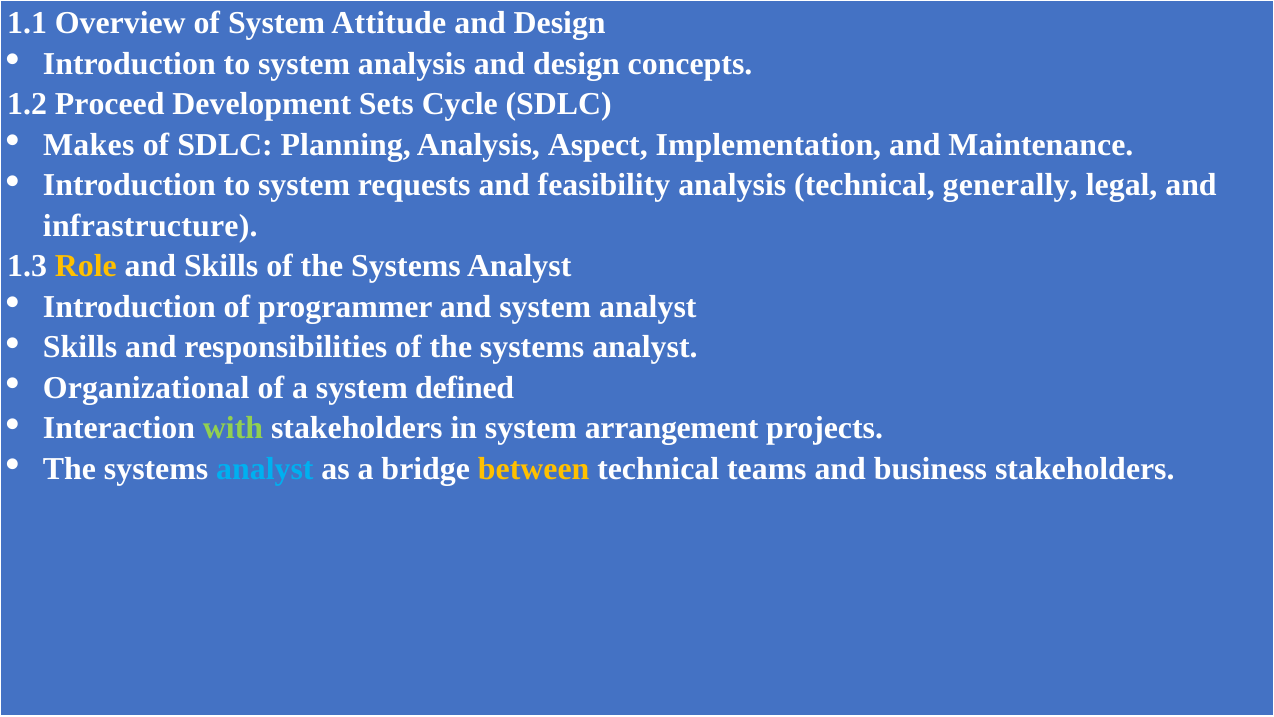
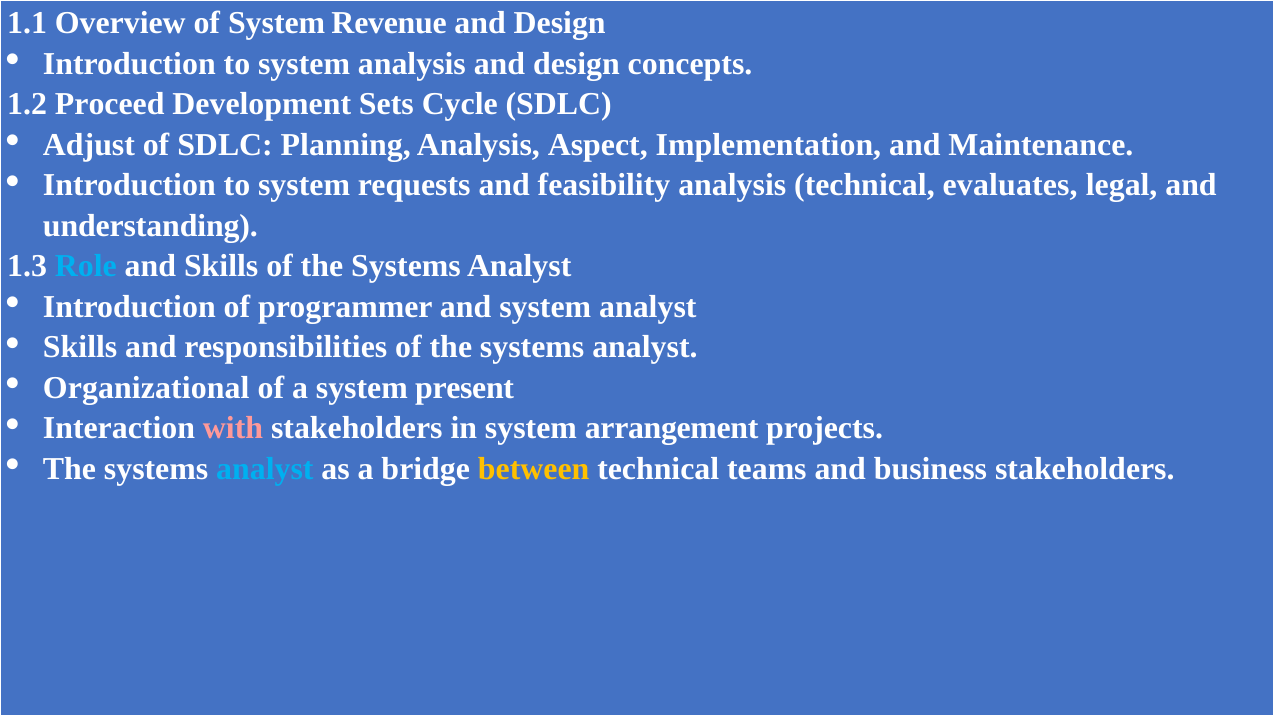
Attitude: Attitude -> Revenue (389, 23)
Makes: Makes -> Adjust (89, 145)
generally: generally -> evaluates (1010, 185)
infrastructure: infrastructure -> understanding (150, 225)
Role colour: yellow -> light blue (86, 266)
defined: defined -> present (465, 387)
with colour: light green -> pink (233, 428)
